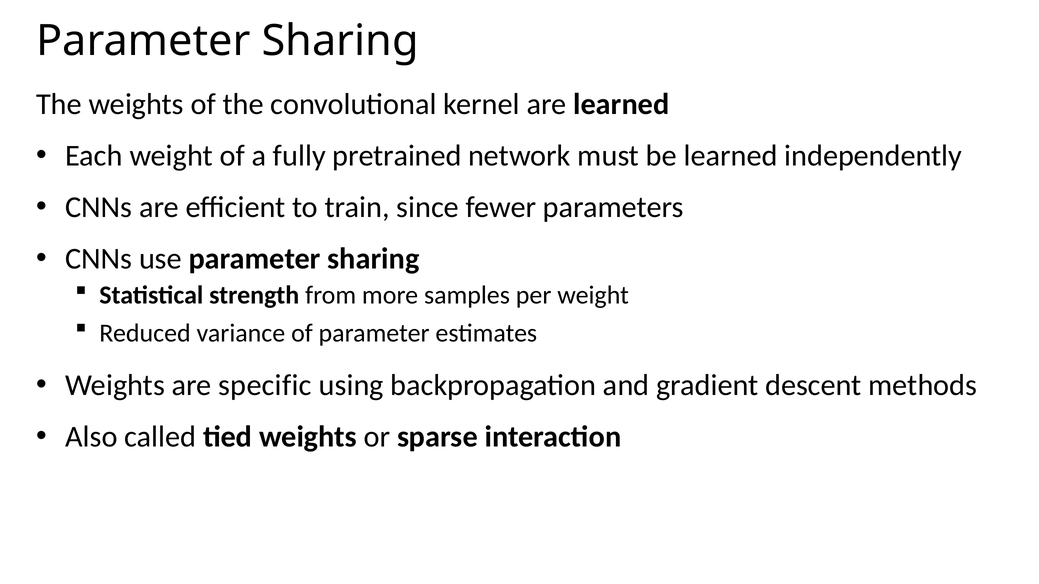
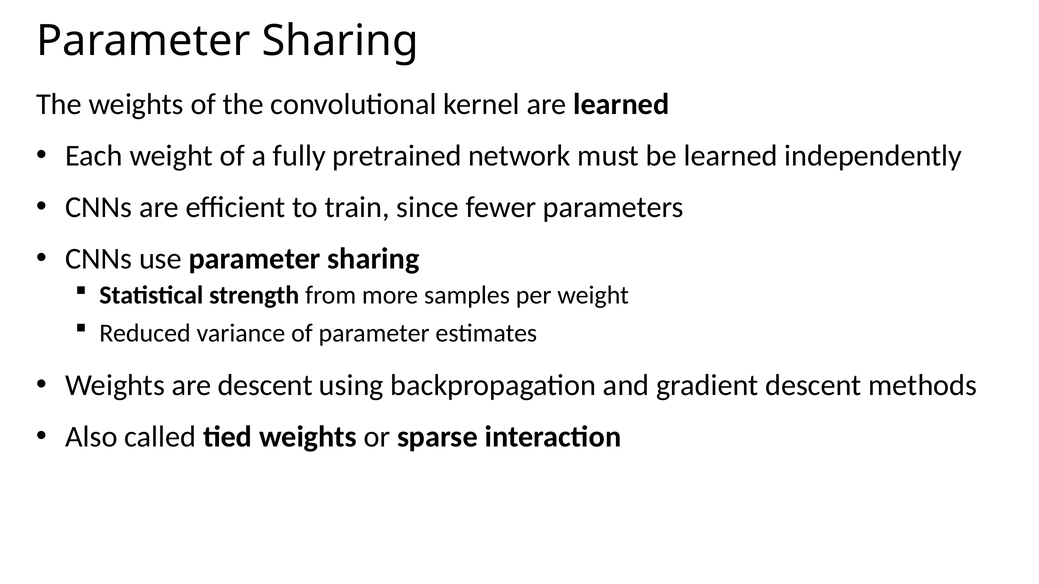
are specific: specific -> descent (265, 386)
